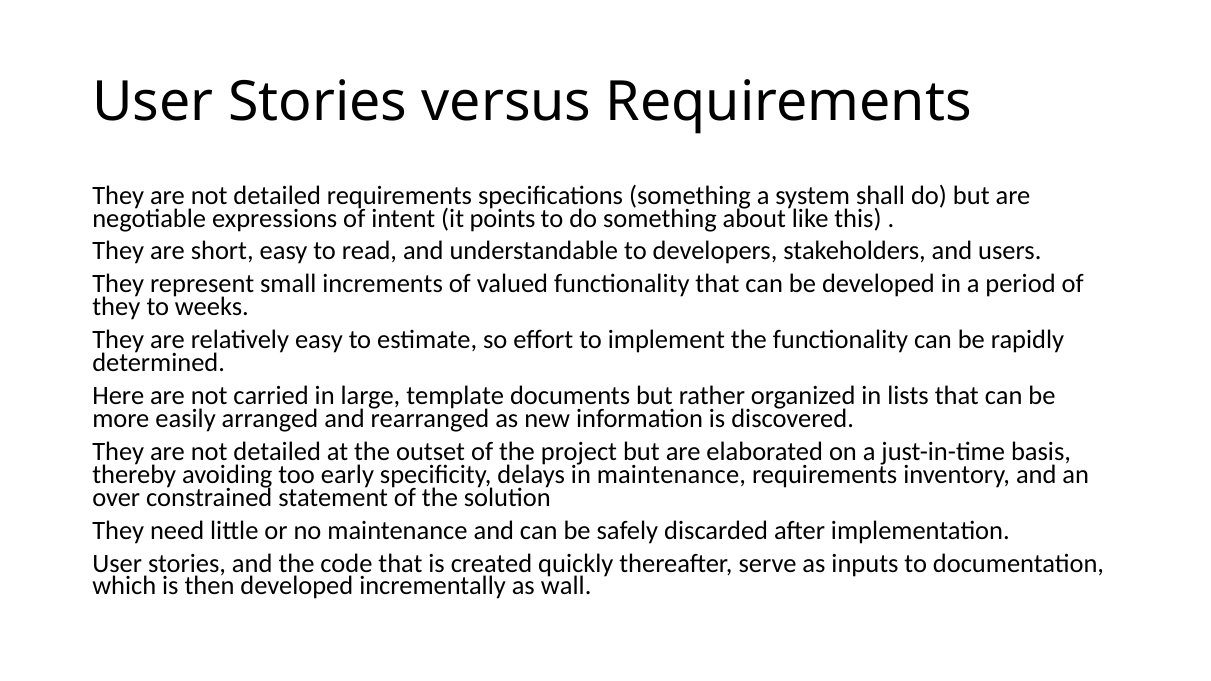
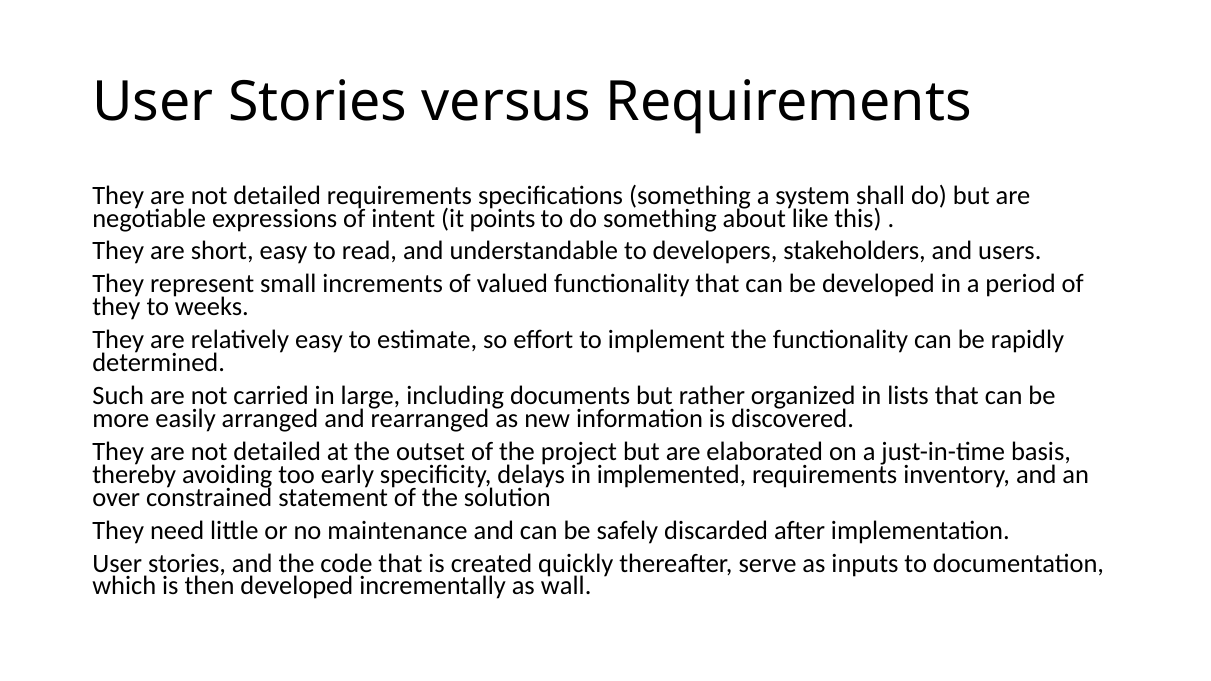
Here: Here -> Such (118, 396)
template: template -> including (455, 396)
in maintenance: maintenance -> implemented (672, 475)
